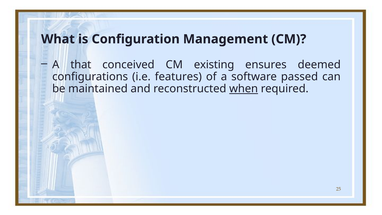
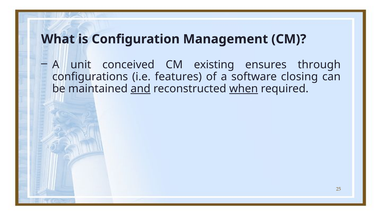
that: that -> unit (81, 65)
deemed: deemed -> through (319, 65)
passed: passed -> closing (300, 77)
and underline: none -> present (141, 89)
